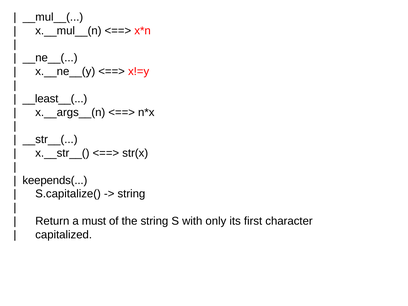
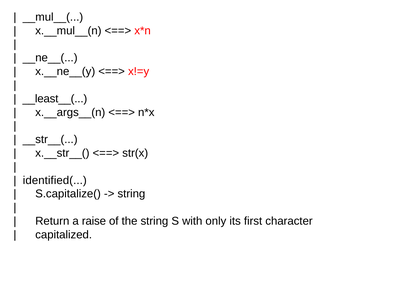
keepends(: keepends( -> identified( (55, 180)
must: must -> raise (94, 221)
